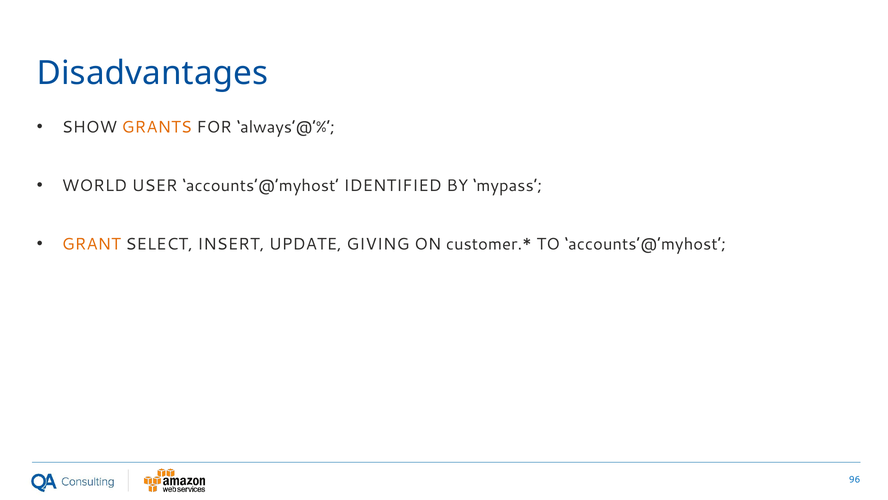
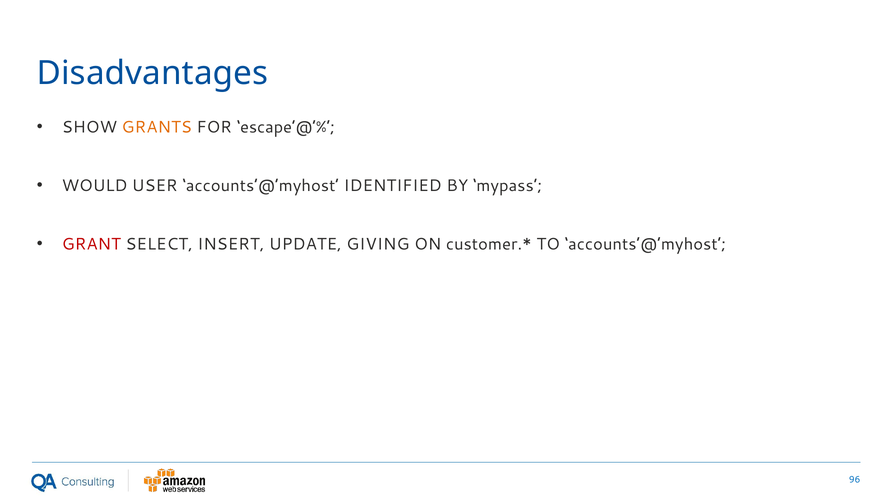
always’@’%: always’@’% -> escape’@’% (286, 127)
WORLD: WORLD -> WOULD (95, 185)
GRANT colour: orange -> red (91, 244)
